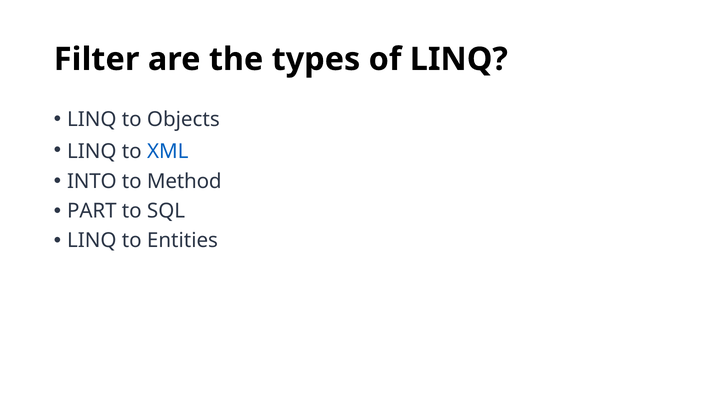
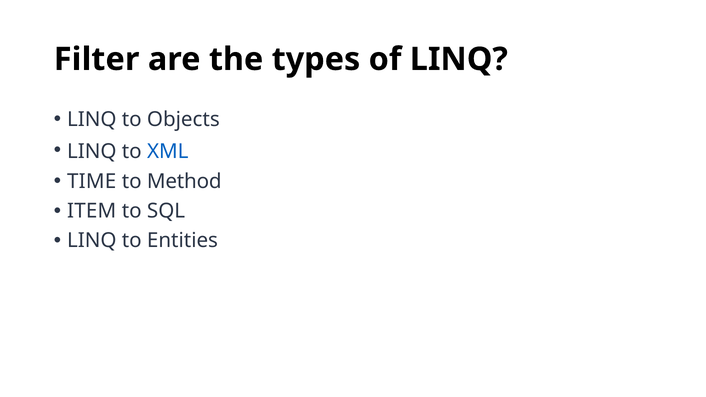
INTO: INTO -> TIME (92, 182)
PART: PART -> ITEM (92, 211)
